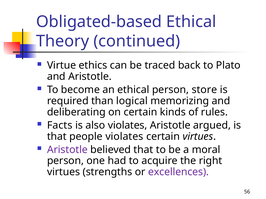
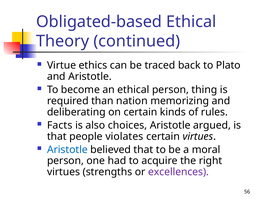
store: store -> thing (204, 90)
logical: logical -> nation (132, 101)
also violates: violates -> choices (127, 126)
Aristotle colour: purple -> blue (67, 150)
